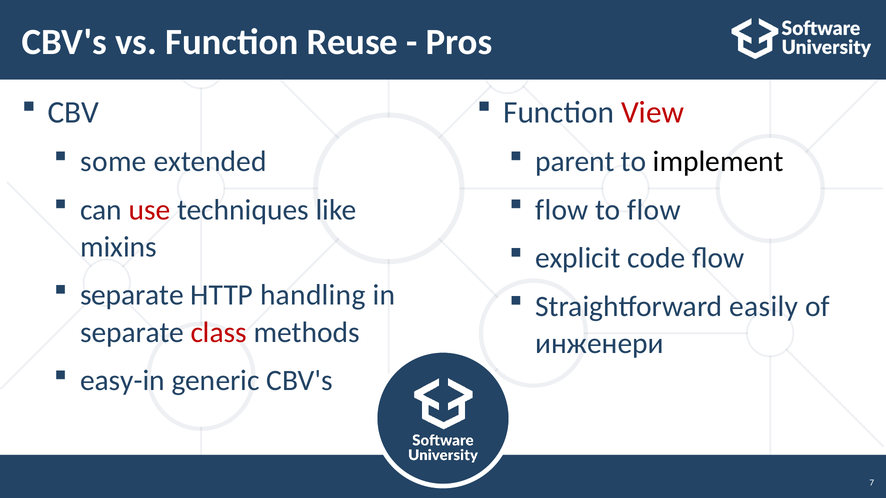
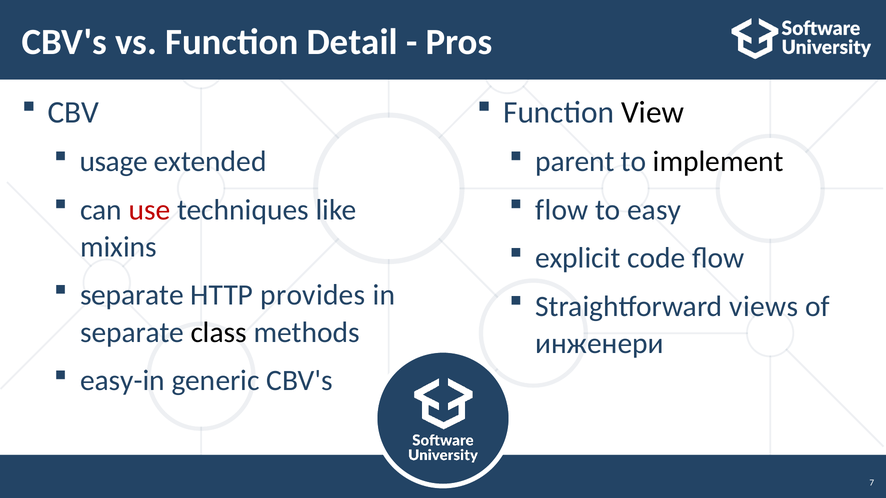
Reuse: Reuse -> Detail (352, 42)
View colour: red -> black (653, 112)
some: some -> usage (114, 162)
to flow: flow -> easy (654, 210)
handling: handling -> provides (313, 295)
easily: easily -> views (764, 307)
class colour: red -> black (219, 333)
